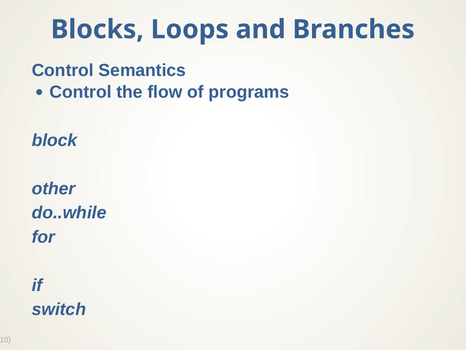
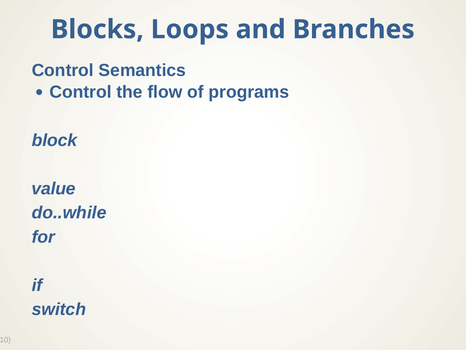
other: other -> value (54, 188)
